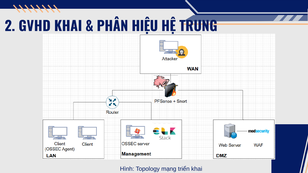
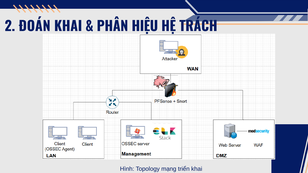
GVHD: GVHD -> ĐOÁN (35, 27)
TRUNG: TRUNG -> TRÁCH (198, 27)
